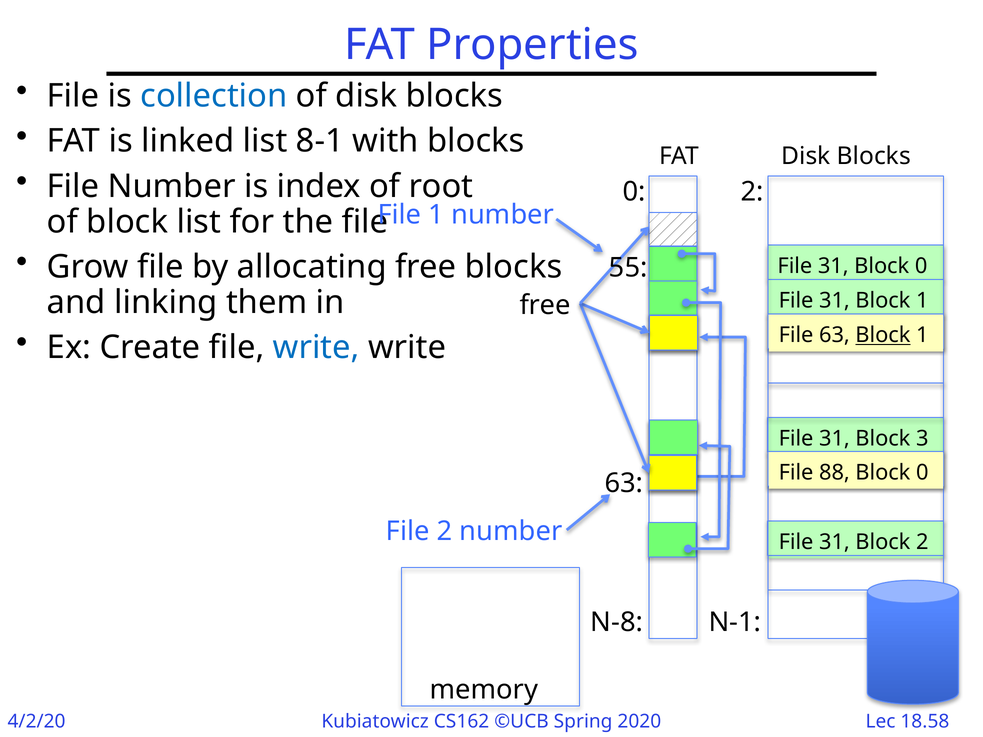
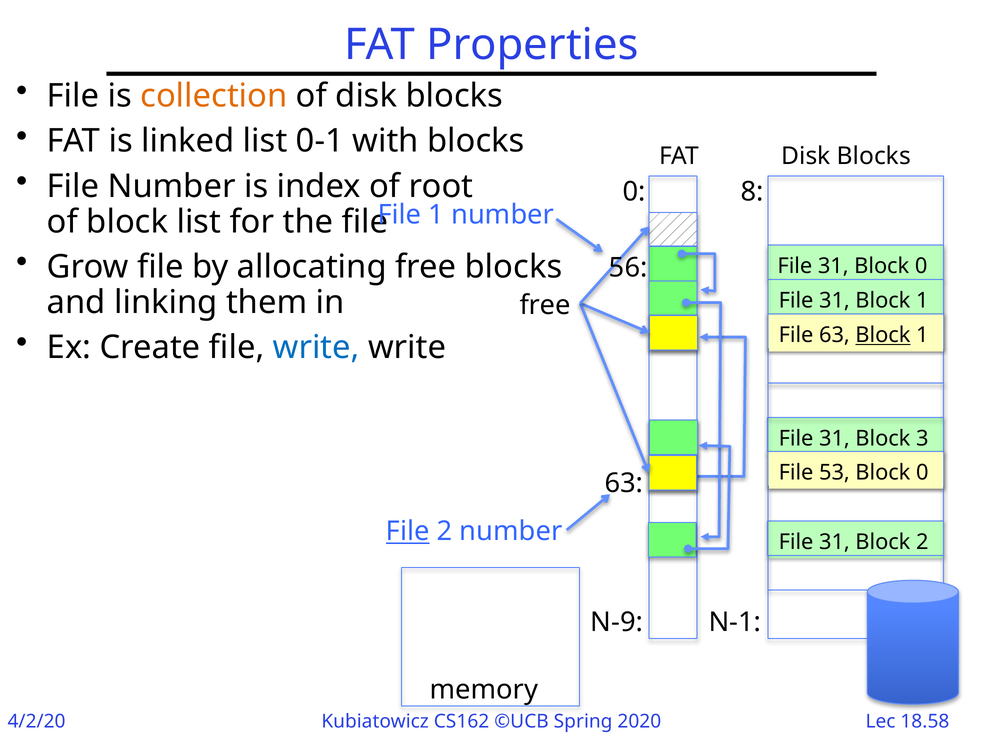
collection colour: blue -> orange (214, 96)
8-1: 8-1 -> 0-1 (320, 141)
2: 2 -> 8 (752, 192)
55: 55 -> 56 (628, 268)
88: 88 -> 53 (834, 473)
File underline: none -> present (408, 532)
N-8: N-8 -> N-9 (617, 622)
